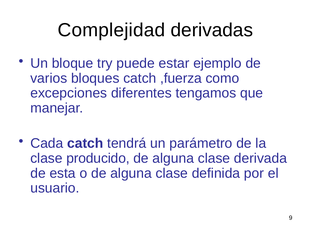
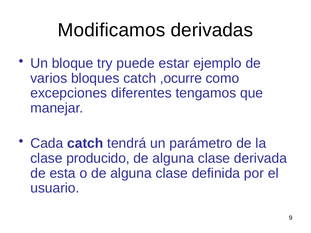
Complejidad: Complejidad -> Modificamos (111, 30)
,fuerza: ,fuerza -> ,ocurre (181, 78)
